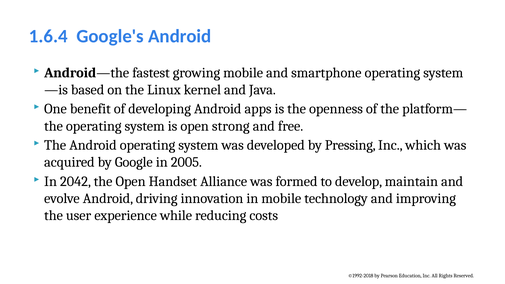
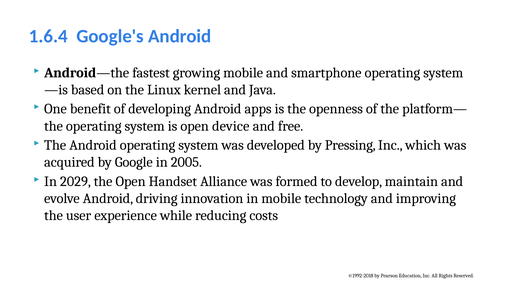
strong: strong -> device (231, 126)
2042: 2042 -> 2029 (75, 181)
